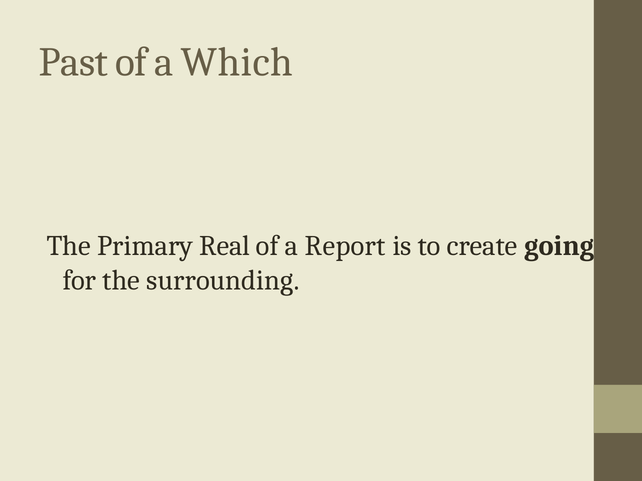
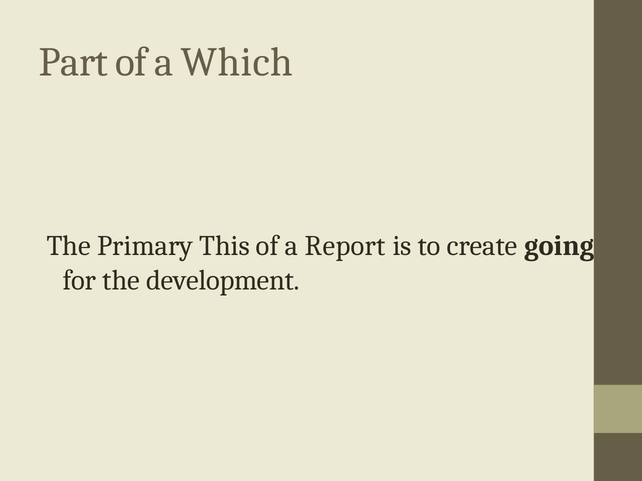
Past: Past -> Part (73, 62)
Real: Real -> This (225, 246)
surrounding: surrounding -> development (223, 281)
